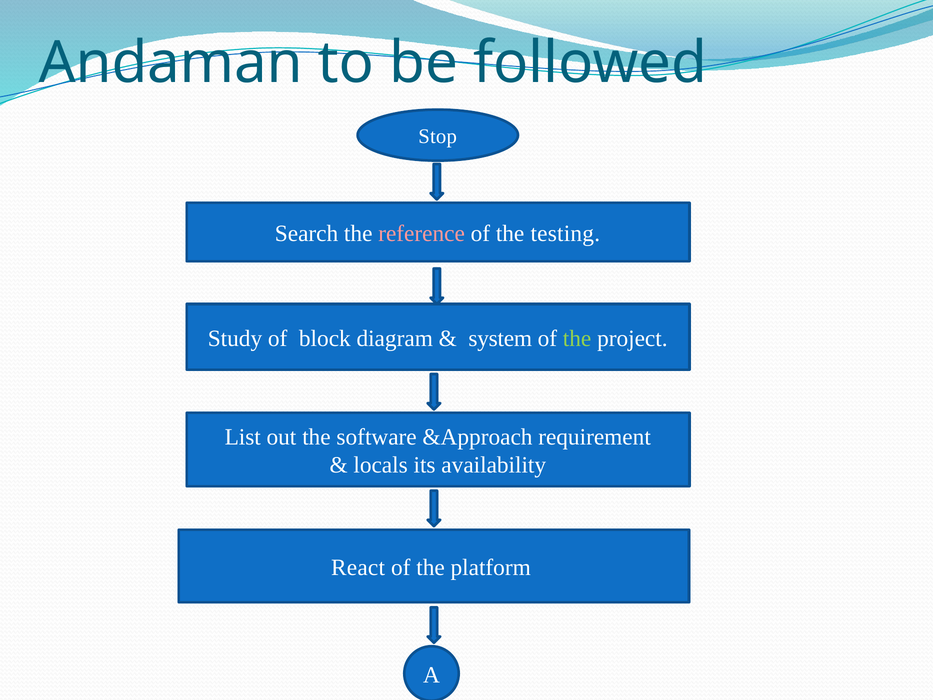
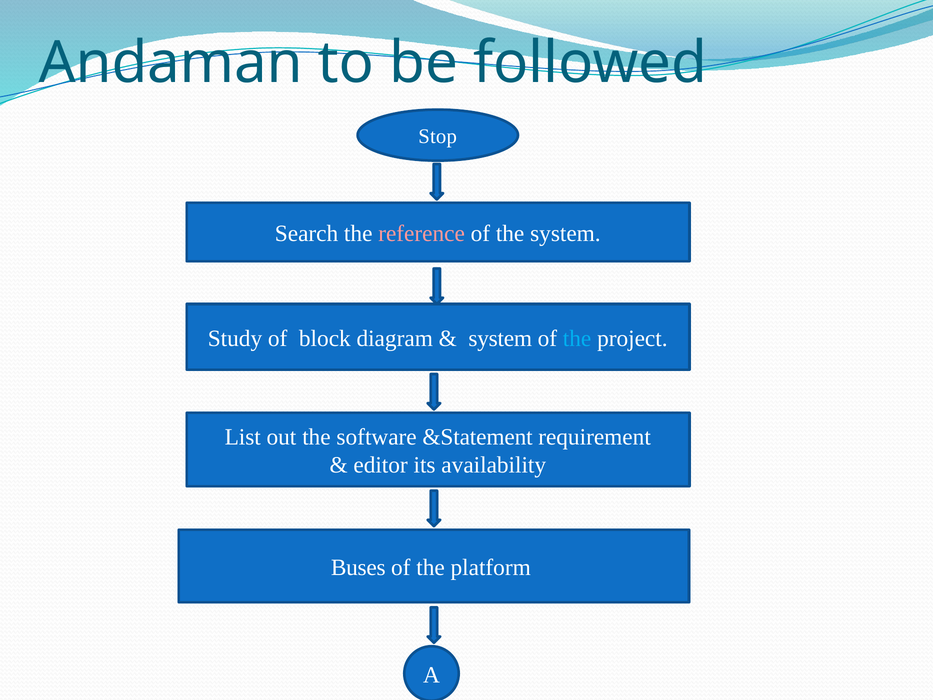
the testing: testing -> system (565, 234)
the colour: light green -> light blue (577, 338)
&Approach: &Approach -> &Statement (478, 437)
locals: locals -> editor (381, 465)
React: React -> Buses (358, 567)
